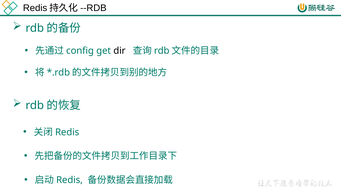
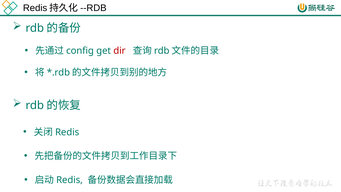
dir colour: black -> red (119, 51)
